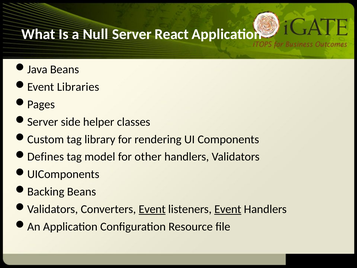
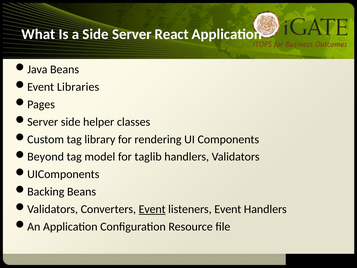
a Null: Null -> Side (96, 34)
Defines: Defines -> Beyond (46, 157)
other: other -> taglib (148, 157)
Event underline: present -> none (228, 209)
